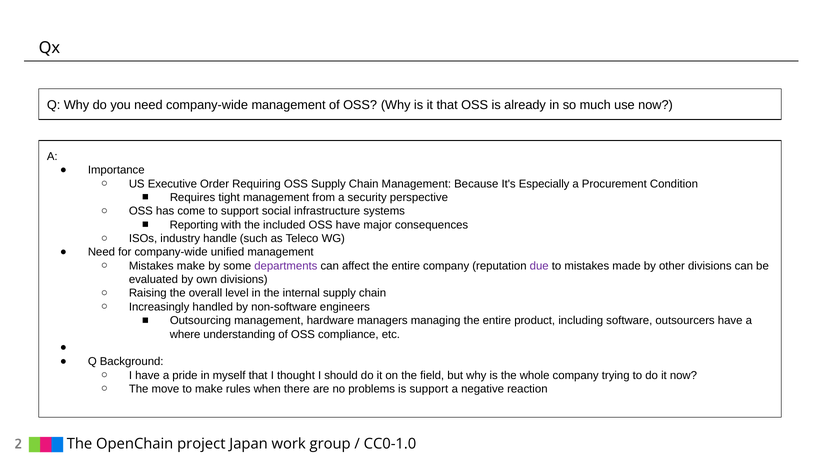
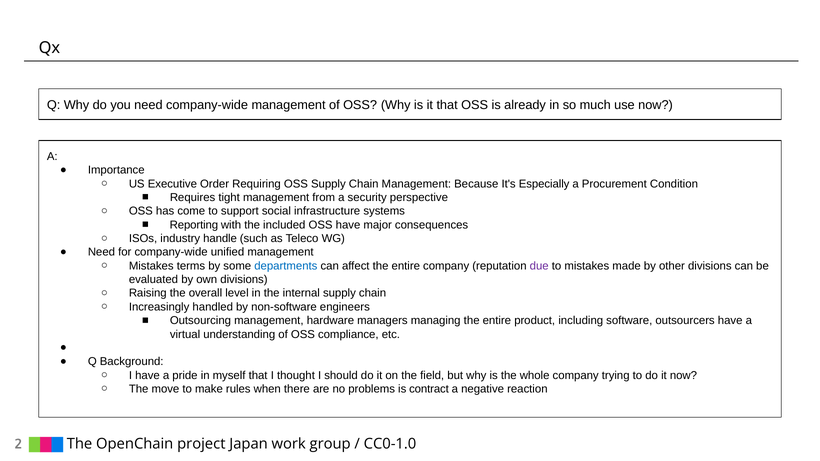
Mistakes make: make -> terms (191, 266)
departments colour: purple -> blue (286, 266)
where: where -> virtual (185, 334)
is support: support -> contract (429, 389)
